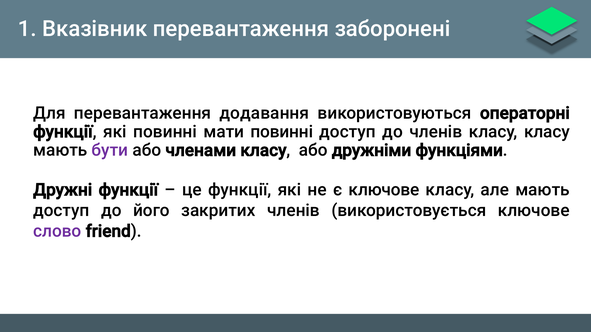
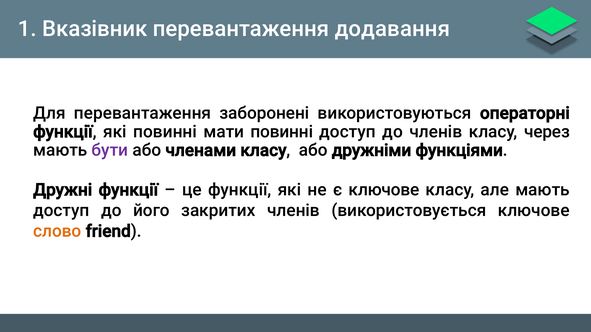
заборонені: заборонені -> додавання (392, 29)
додавання: додавання -> заборонені (264, 113)
класу класу: класу -> через (547, 132)
слово colour: purple -> orange (57, 231)
